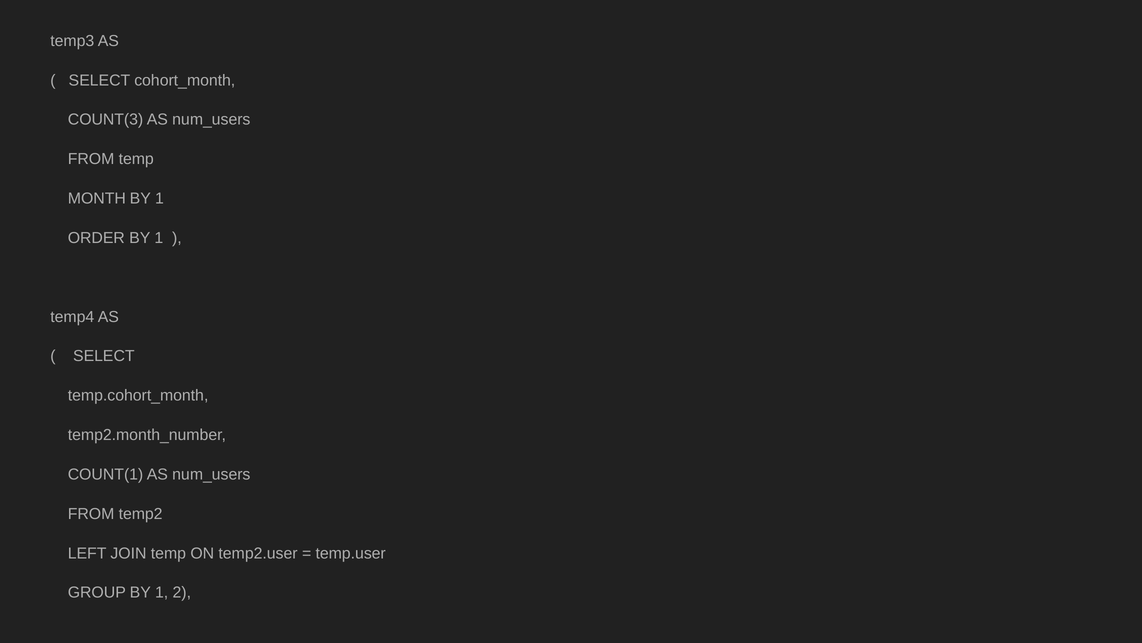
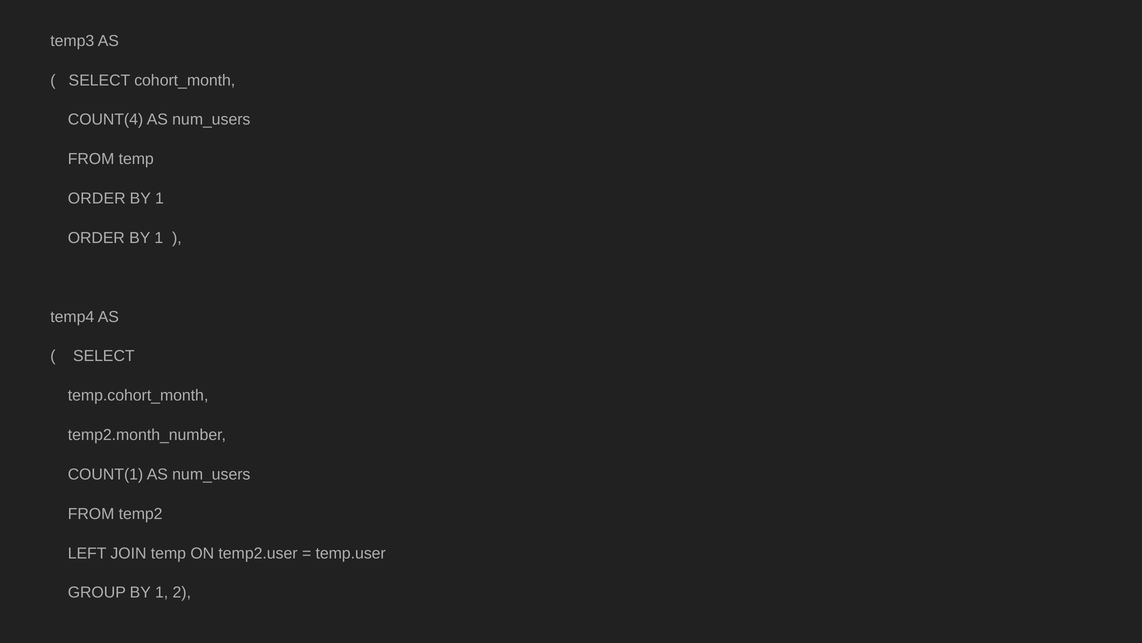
COUNT(3: COUNT(3 -> COUNT(4 (106, 120)
MONTH: MONTH -> ORDER (97, 198)
